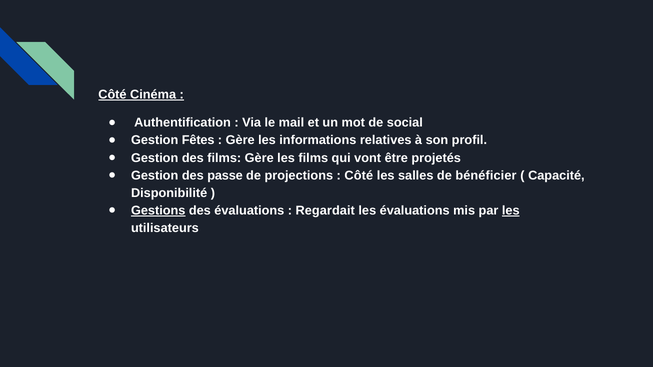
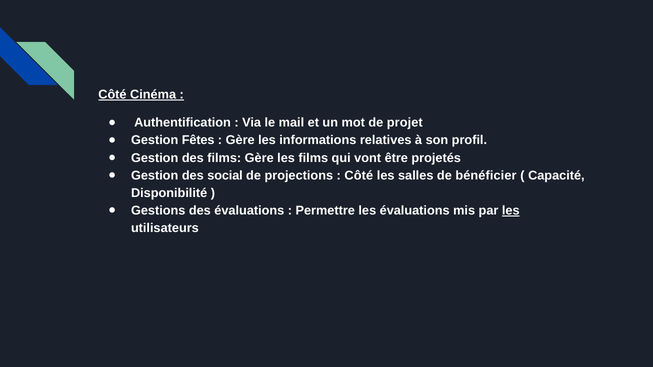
social: social -> projet (405, 123)
passe: passe -> social (225, 176)
Gestions underline: present -> none (158, 211)
Regardait: Regardait -> Permettre (325, 211)
